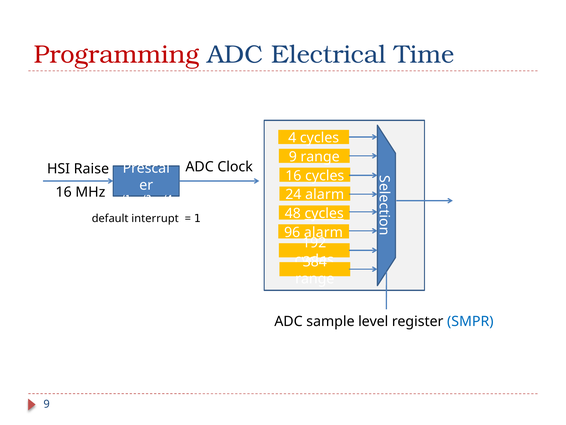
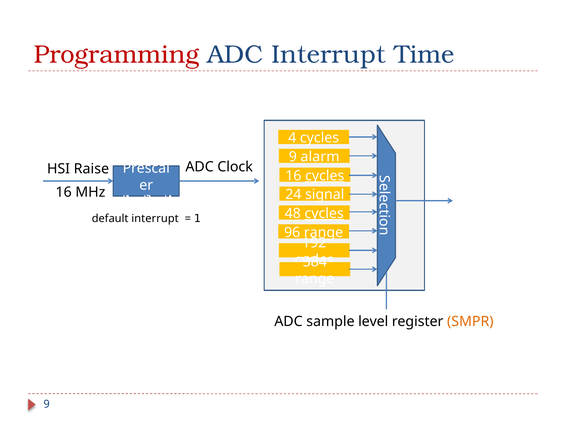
ADC Electrical: Electrical -> Interrupt (328, 55)
9 range: range -> alarm (320, 157)
cycles underline: none -> present (325, 175)
24 alarm: alarm -> signal (325, 194)
96 alarm: alarm -> range (324, 232)
SMPR colour: blue -> orange (470, 321)
